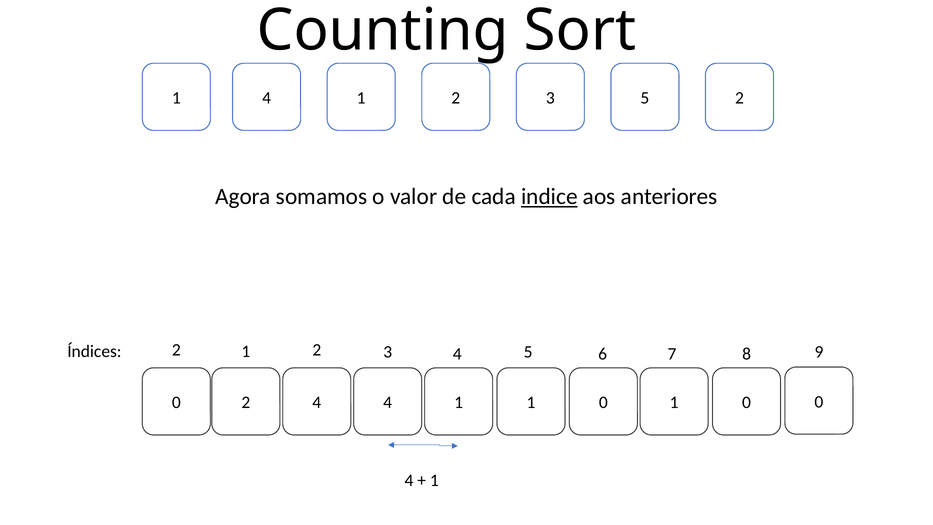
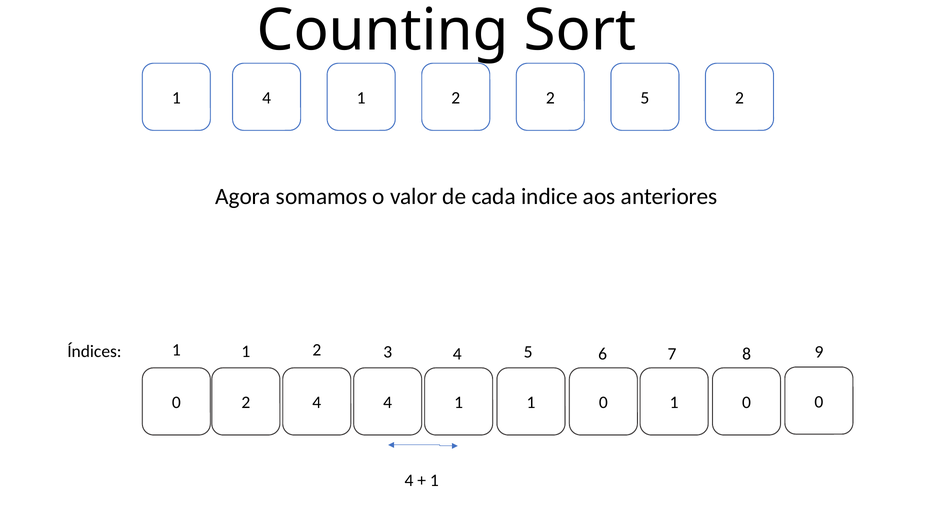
4 1 2 3: 3 -> 2 (550, 98)
indice underline: present -> none (549, 197)
Índices 2: 2 -> 1 (176, 350)
